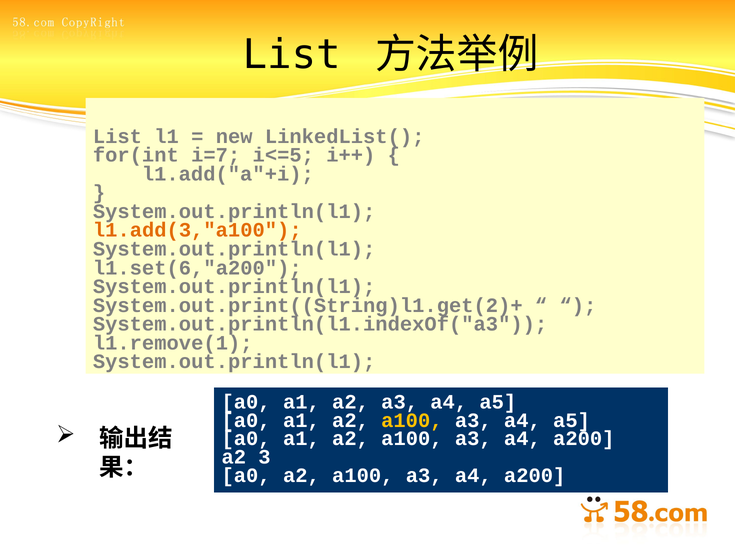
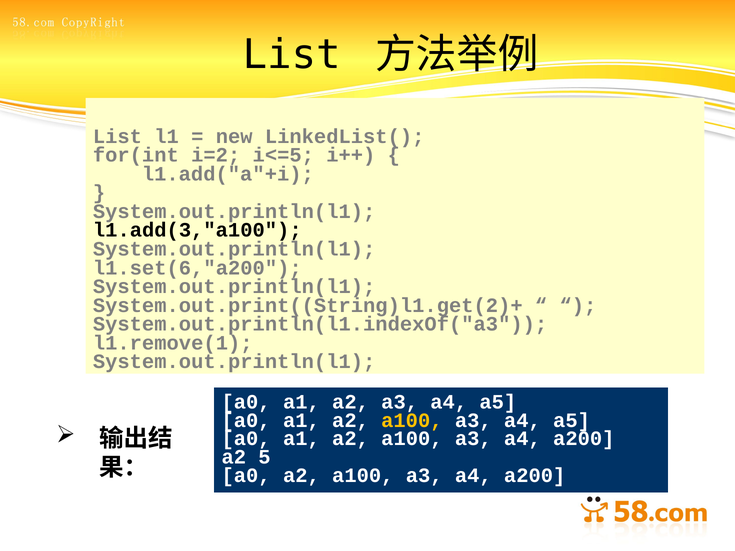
i=7: i=7 -> i=2 (216, 155)
l1.add(3,"a100 colour: orange -> black (197, 230)
3: 3 -> 5 (265, 457)
